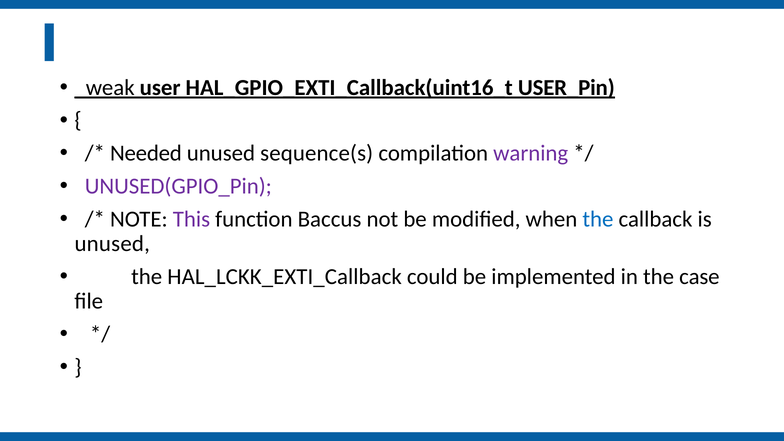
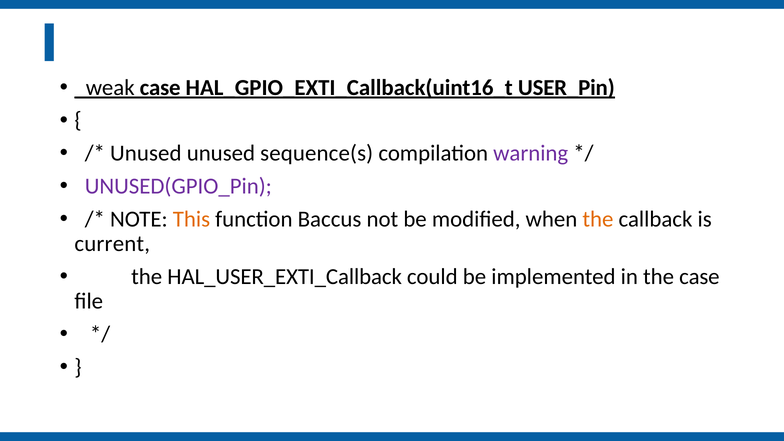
_weak user: user -> case (160, 88)
Needed: Needed -> Unused (146, 153)
This colour: purple -> orange (191, 219)
the colour: blue -> orange (598, 219)
unused: unused -> current (112, 244)
HAL_LCKK_EXTI_Callback: HAL_LCKK_EXTI_Callback -> HAL_USER_EXTI_Callback (285, 277)
